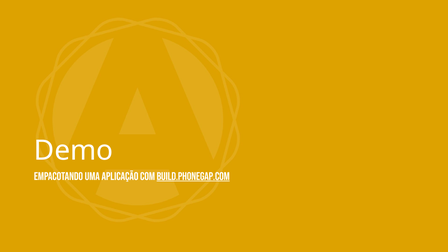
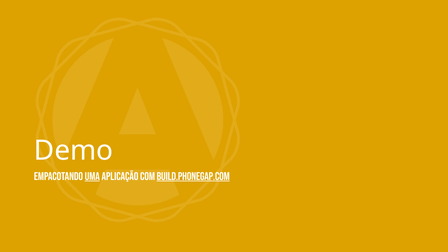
uma underline: none -> present (92, 176)
